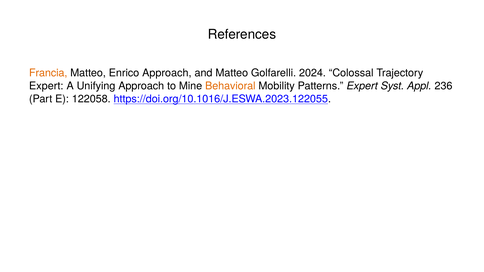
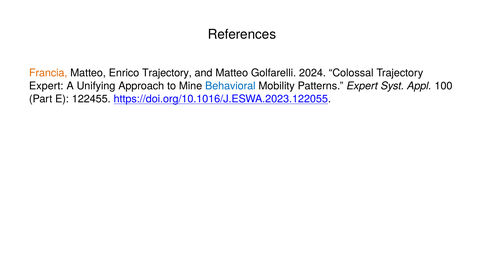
Enrico Approach: Approach -> Trajectory (167, 73)
Behavioral colour: orange -> blue (230, 86)
236: 236 -> 100 (444, 86)
122058: 122058 -> 122455 (91, 99)
